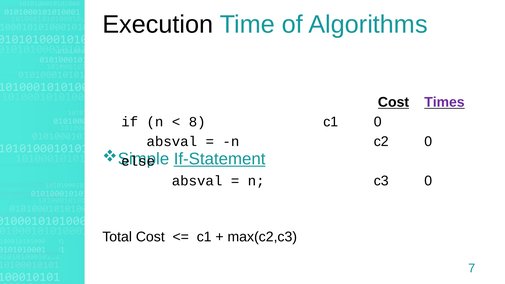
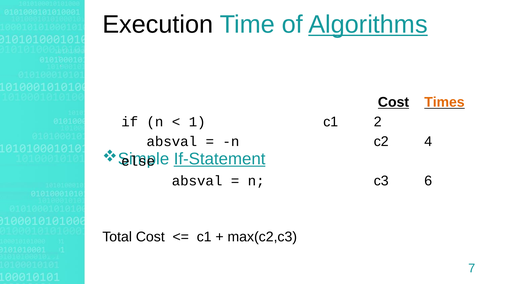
Algorithms underline: none -> present (368, 24)
Times colour: purple -> orange (444, 102)
8: 8 -> 1 (197, 122)
c1 0: 0 -> 2 (378, 122)
c2 0: 0 -> 4 (428, 142)
c3 0: 0 -> 6 (428, 181)
